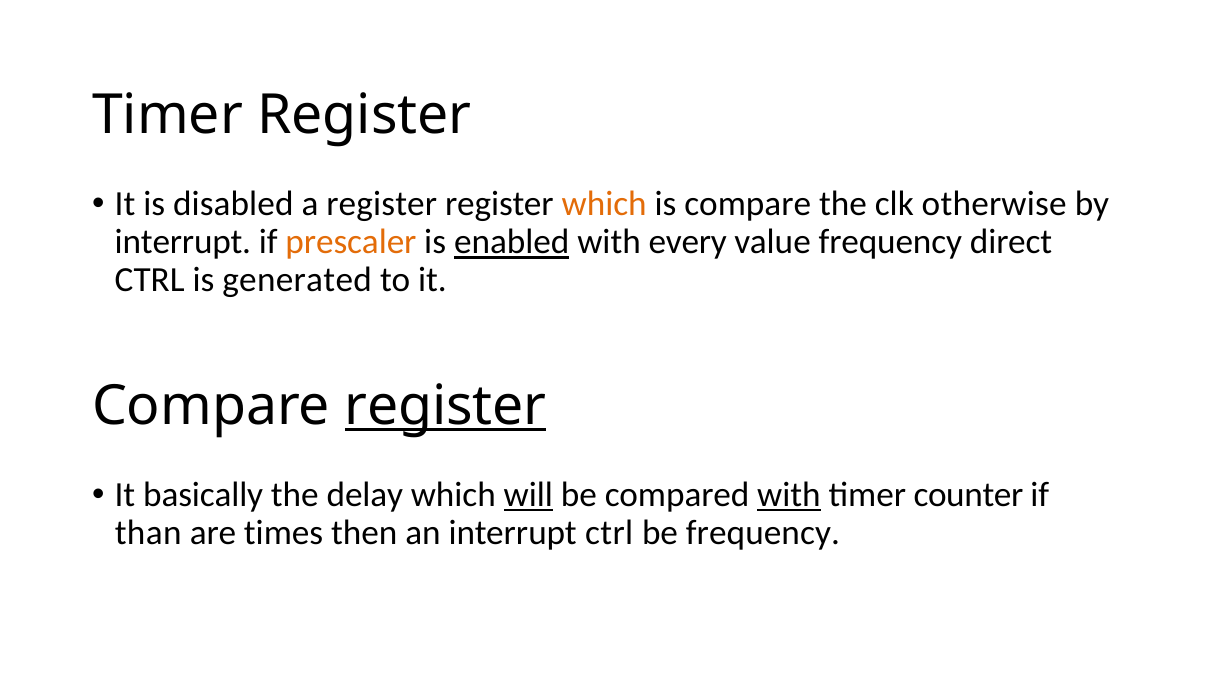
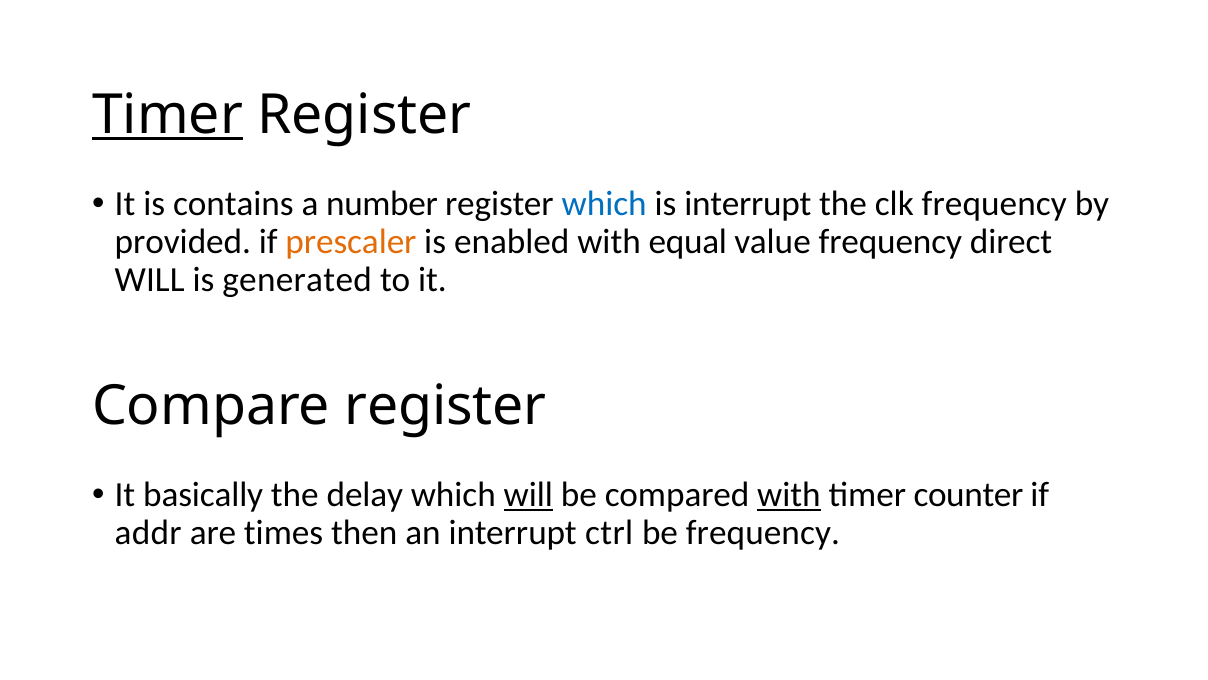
Timer underline: none -> present (168, 115)
disabled: disabled -> contains (233, 204)
a register: register -> number (382, 204)
which colour: orange -> blue (604, 204)
is compare: compare -> interrupt (748, 204)
clk otherwise: otherwise -> frequency (994, 204)
interrupt: interrupt -> provided (183, 242)
enabled underline: present -> none (512, 242)
every: every -> equal (688, 242)
CTRL: CTRL -> WILL (150, 280)
register underline: present -> none (446, 405)
than: than -> addr (148, 533)
